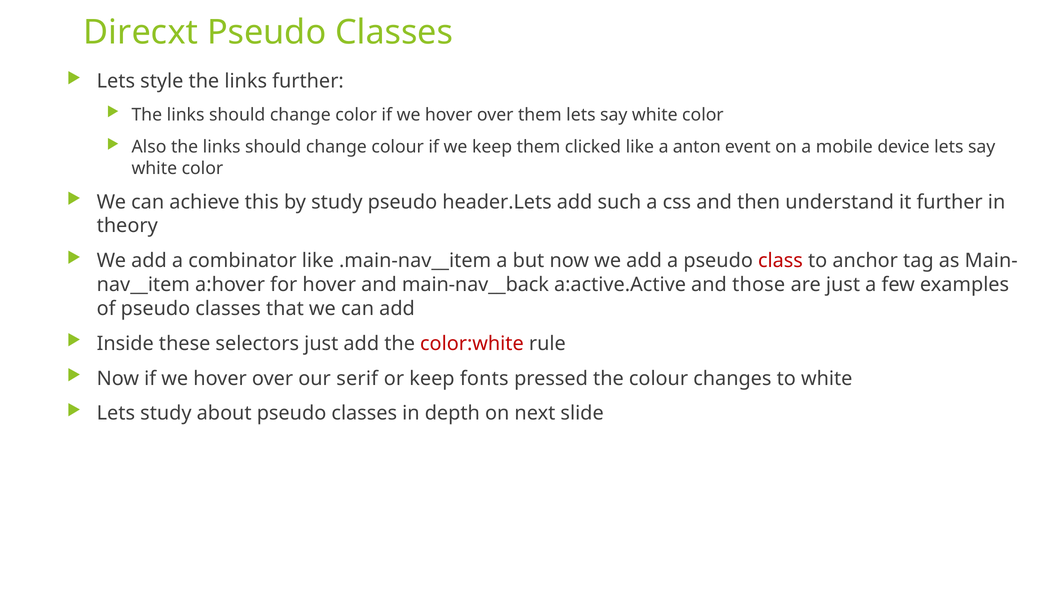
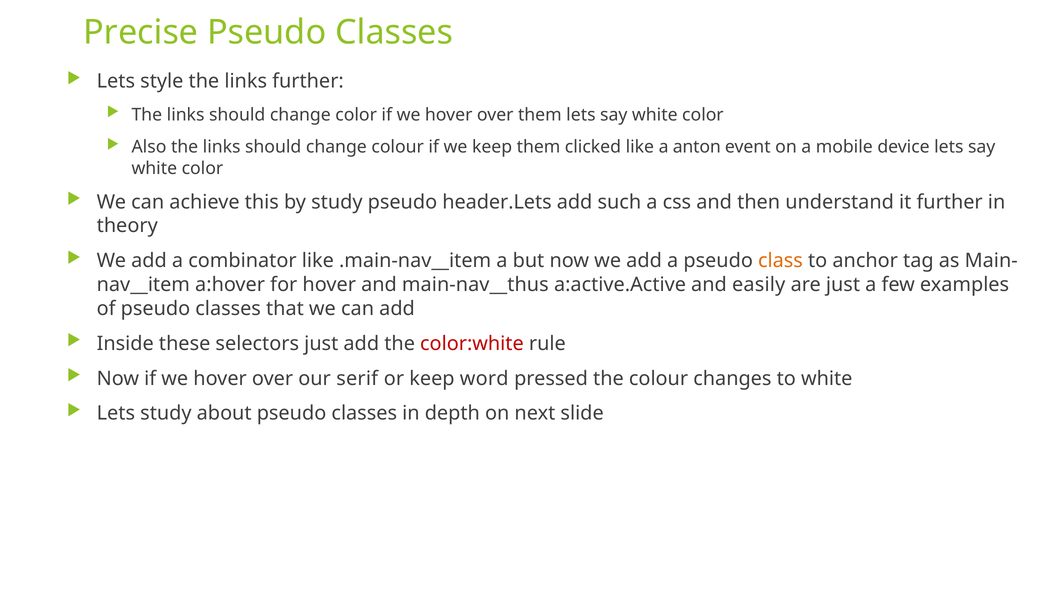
Direcxt: Direcxt -> Precise (141, 32)
class colour: red -> orange (780, 261)
main-nav__back: main-nav__back -> main-nav__thus (475, 285)
those: those -> easily (759, 285)
fonts: fonts -> word (484, 378)
